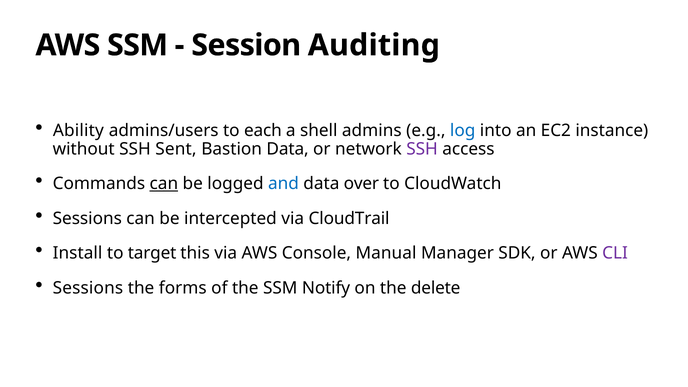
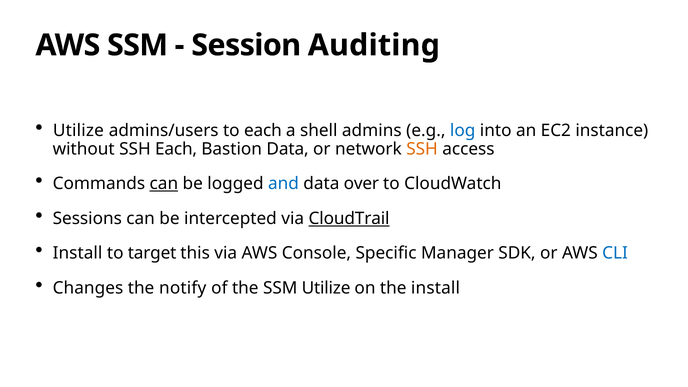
Ability: Ability -> Utilize (78, 130)
SSH Sent: Sent -> Each (176, 149)
SSH colour: purple -> orange (422, 149)
CloudTrail underline: none -> present (349, 218)
Manual: Manual -> Specific (386, 253)
CLI colour: purple -> blue (615, 253)
Sessions: Sessions -> Changes (88, 288)
forms: forms -> notify (183, 288)
SSM Notify: Notify -> Utilize (326, 288)
the delete: delete -> install (436, 288)
